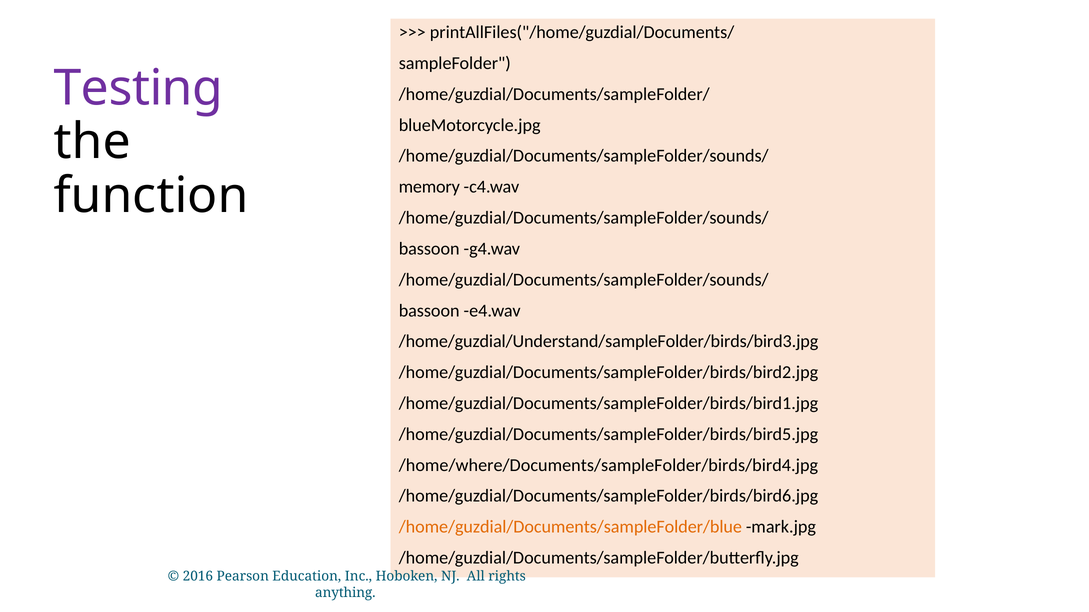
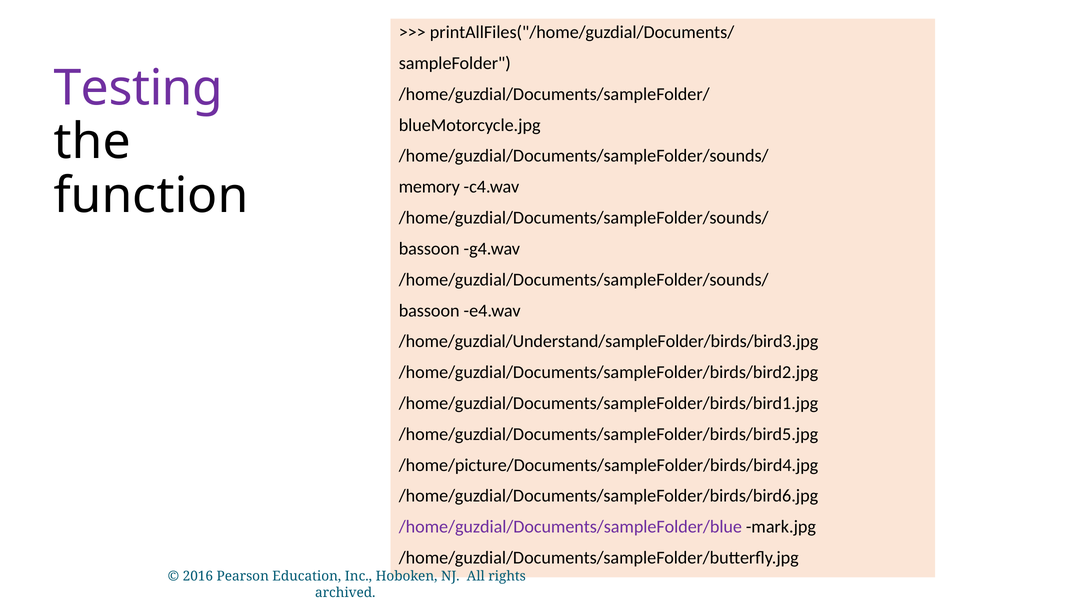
/home/where/Documents/sampleFolder/birds/bird4.jpg: /home/where/Documents/sampleFolder/birds/bird4.jpg -> /home/picture/Documents/sampleFolder/birds/bird4.jpg (609, 465)
/home/guzdial/Documents/sampleFolder/blue colour: orange -> purple (570, 527)
anything: anything -> archived (345, 593)
